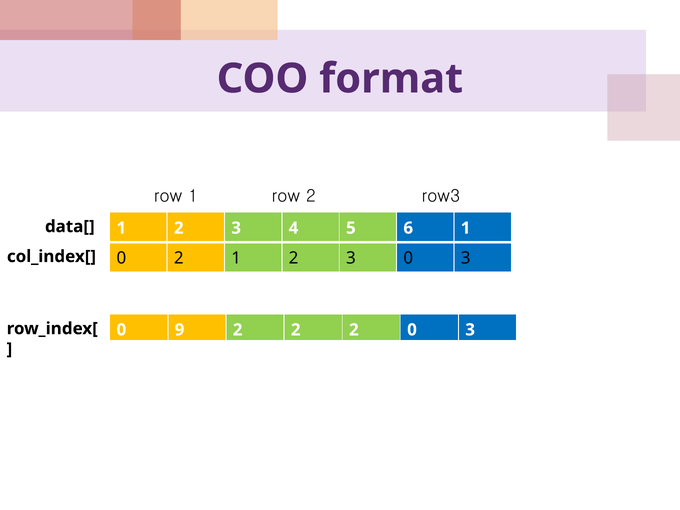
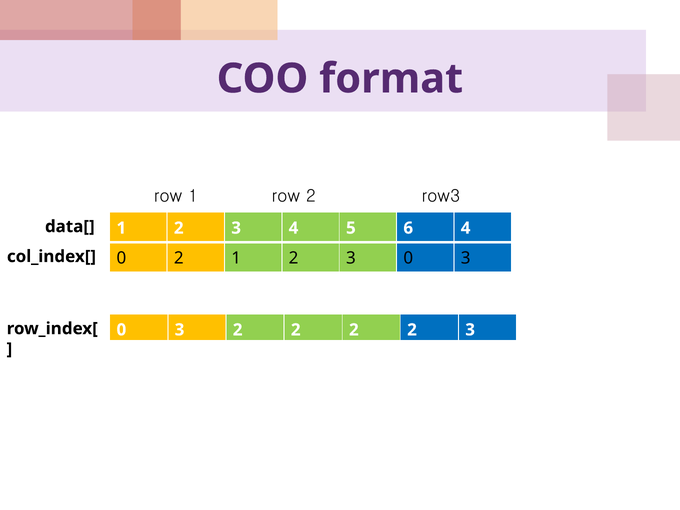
6 1: 1 -> 4 (466, 228)
9: 9 -> 3 (180, 330)
2 2 2 0: 0 -> 2 (412, 330)
